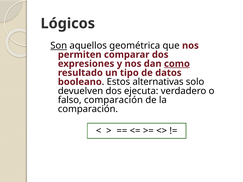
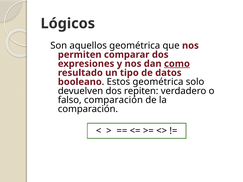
Son underline: present -> none (59, 46)
Estos alternativas: alternativas -> geométrica (158, 82)
ejecuta: ejecuta -> repiten (141, 91)
